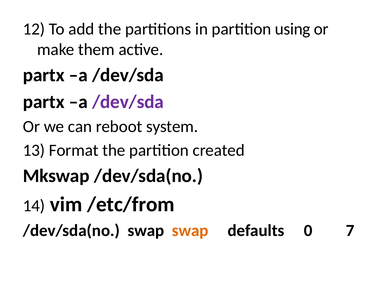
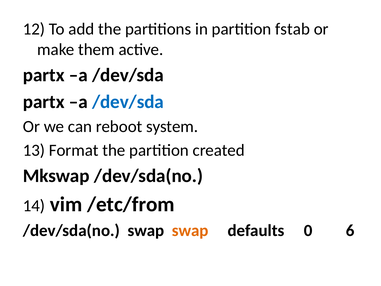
using: using -> fstab (293, 29)
/dev/sda colour: purple -> blue (128, 102)
7: 7 -> 6 (350, 230)
